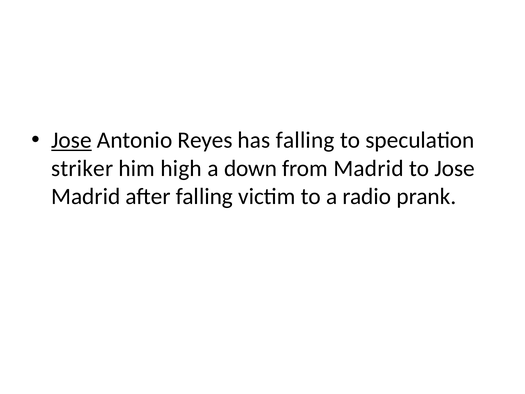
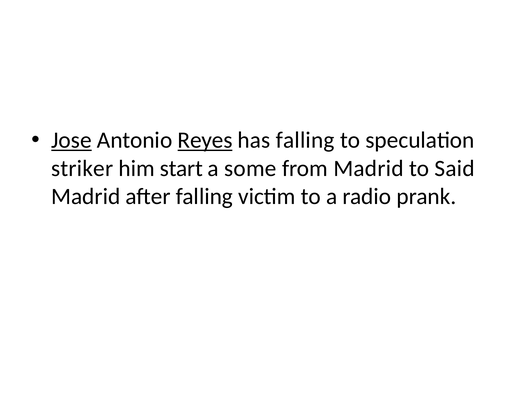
Reyes underline: none -> present (205, 140)
high: high -> start (181, 168)
down: down -> some (250, 168)
to Jose: Jose -> Said (455, 168)
